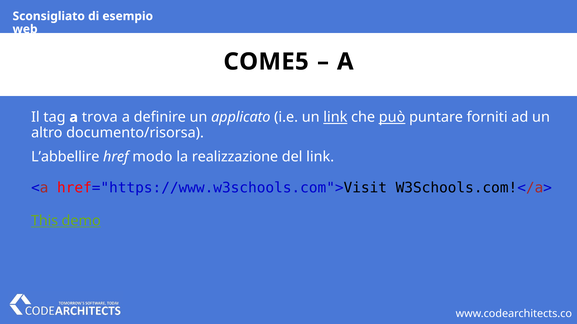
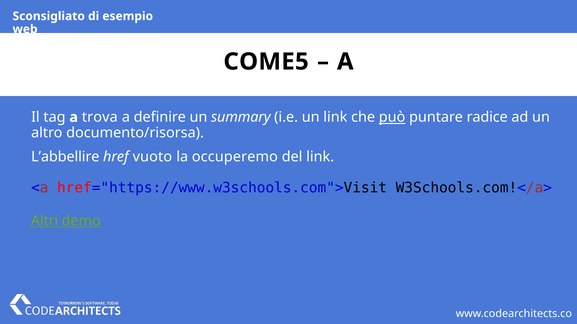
applicato: applicato -> summary (241, 117)
link underline: present -> none (335, 117)
forniti: forniti -> radice (487, 117)
modo: modo -> vuoto (152, 157)
realizzazione: realizzazione -> occuperemo (235, 157)
This: This -> Altri (45, 221)
